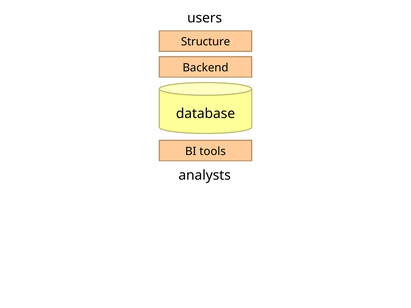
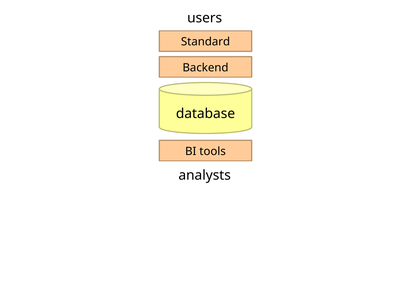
Structure: Structure -> Standard (206, 42)
